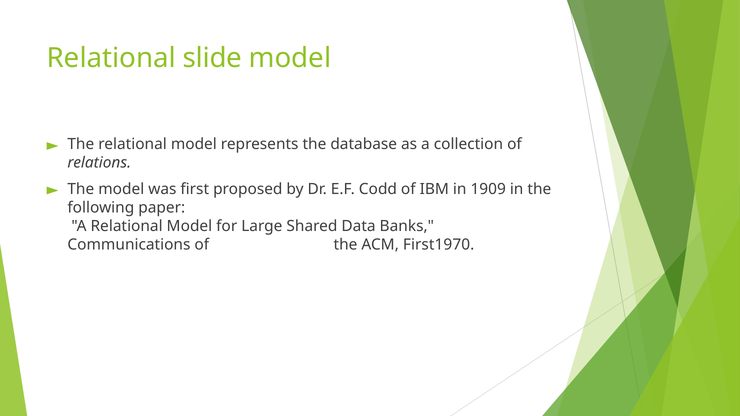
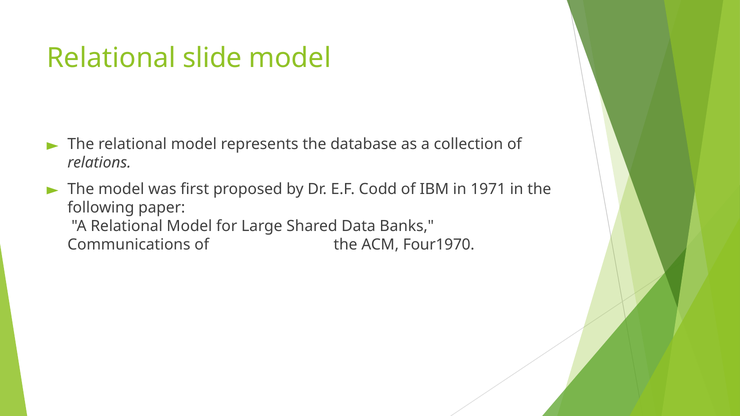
1909: 1909 -> 1971 (488, 189)
First1970: First1970 -> Four1970 (439, 245)
